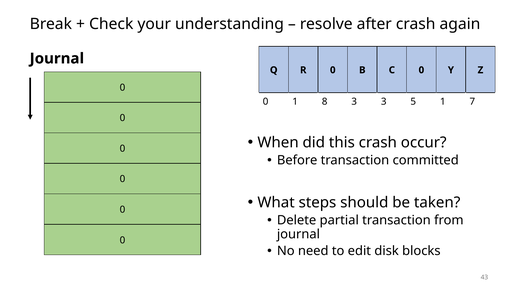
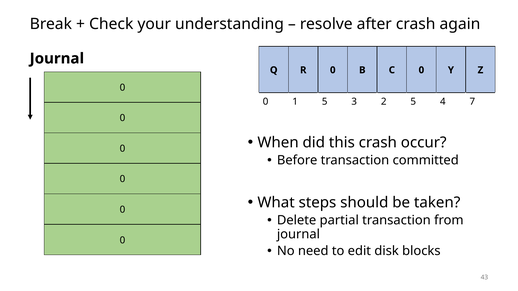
1 8: 8 -> 5 (325, 102)
3 3: 3 -> 2 (384, 102)
5 1: 1 -> 4 (443, 102)
